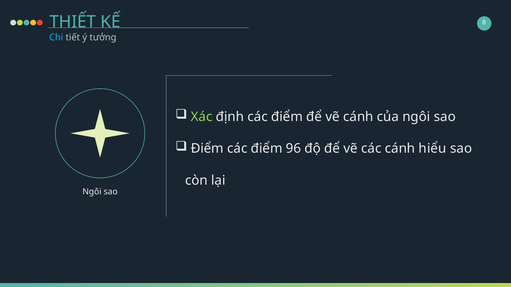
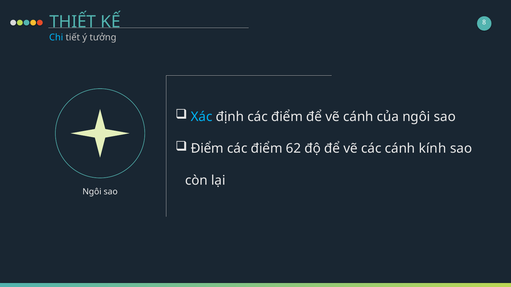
Xác colour: light green -> light blue (202, 117)
96: 96 -> 62 (294, 149)
hiểu: hiểu -> kính (433, 149)
